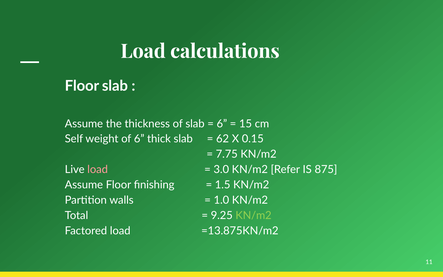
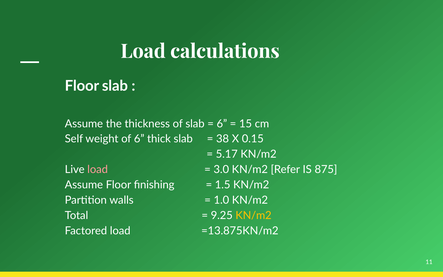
62: 62 -> 38 (223, 139)
7.75: 7.75 -> 5.17 (227, 154)
KN/m2 colour: light green -> yellow (254, 215)
